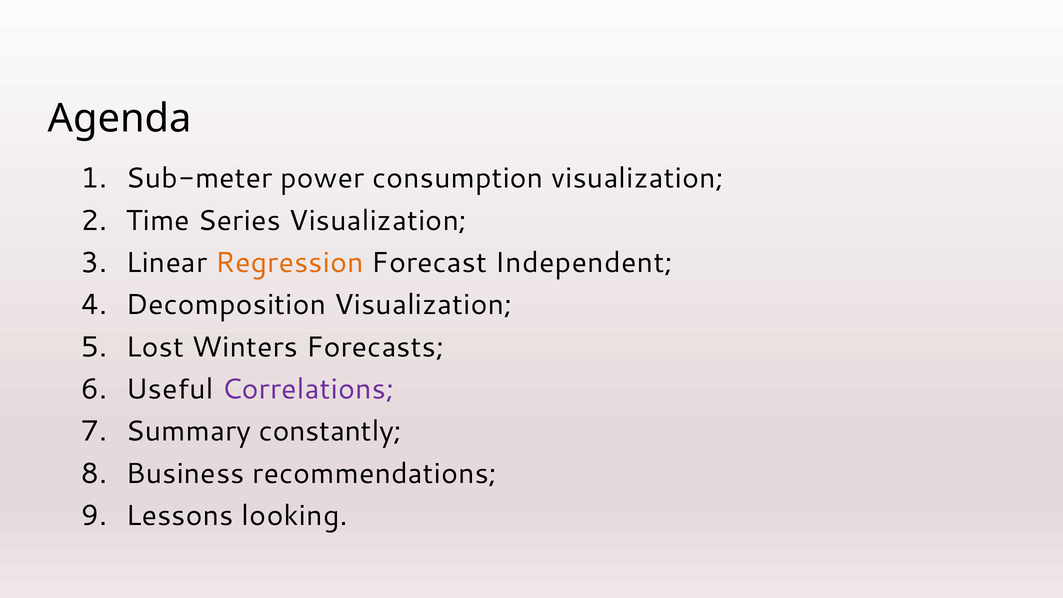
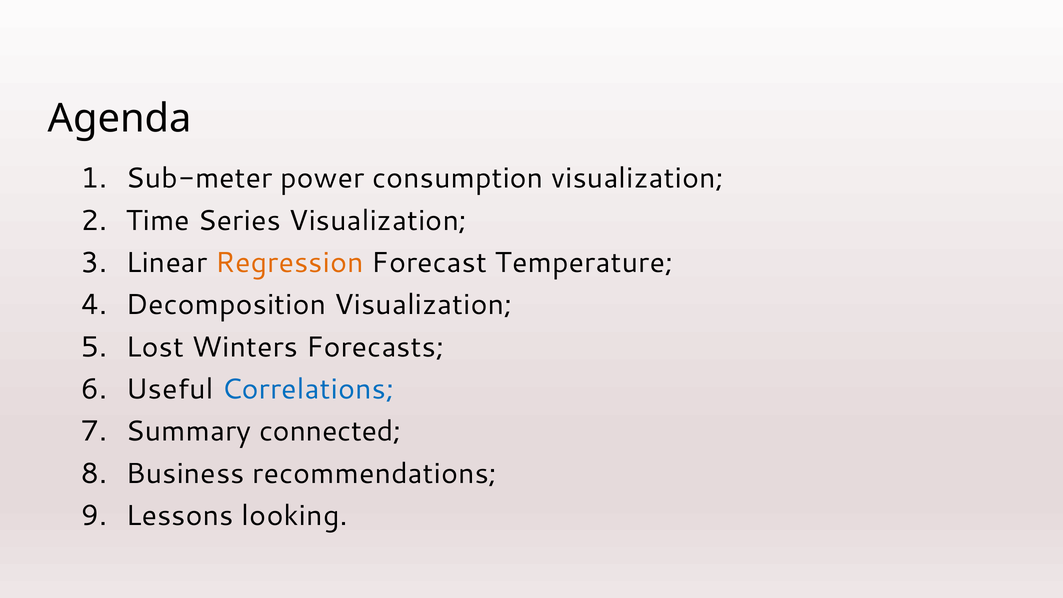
Independent: Independent -> Temperature (584, 263)
Correlations colour: purple -> blue (308, 389)
constantly: constantly -> connected (330, 431)
